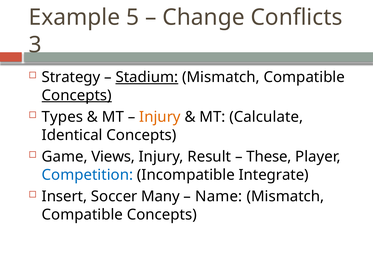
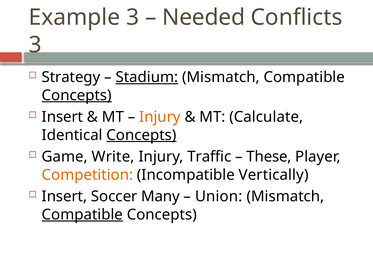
Example 5: 5 -> 3 (133, 17)
Change: Change -> Needed (204, 17)
Types: Types -> Insert (62, 117)
Concepts underline: none -> present (141, 135)
Views: Views -> Write (113, 157)
Result: Result -> Traffic (209, 157)
Competition colour: blue -> orange (87, 175)
Integrate: Integrate -> Vertically (274, 175)
Name: Name -> Union (219, 196)
Compatible underline: none -> present (82, 214)
